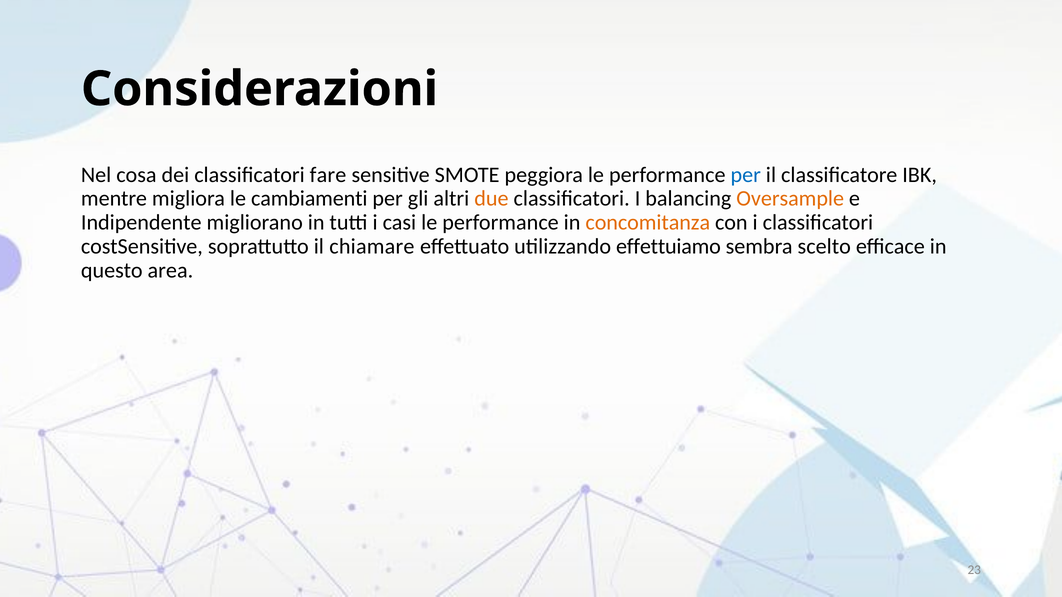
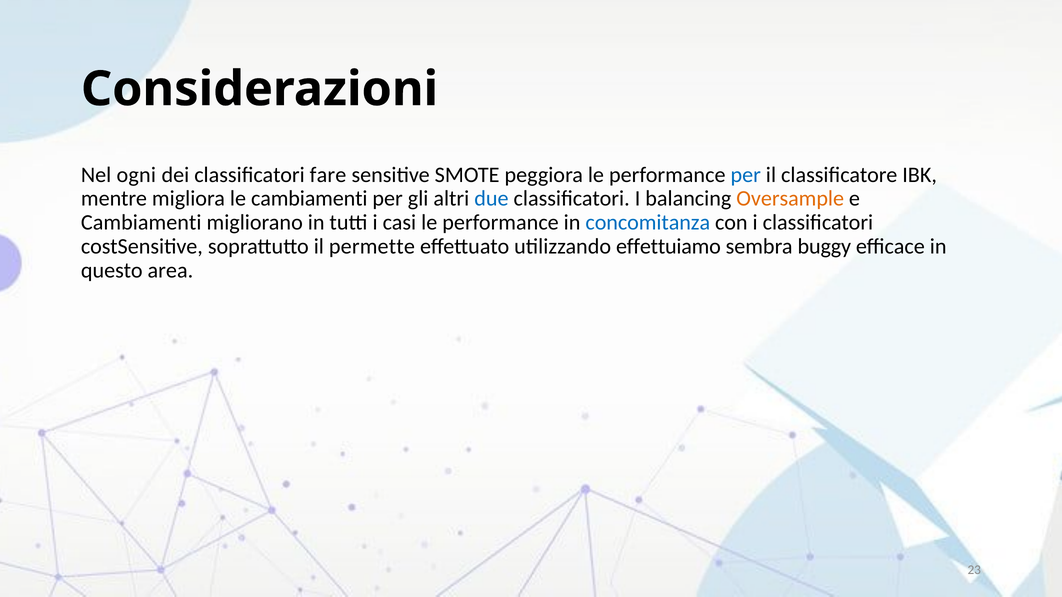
cosa: cosa -> ogni (136, 175)
due colour: orange -> blue (491, 199)
Indipendente: Indipendente -> Cambiamenti (141, 223)
concomitanza colour: orange -> blue (648, 223)
chiamare: chiamare -> permette (372, 247)
scelto: scelto -> buggy (824, 247)
